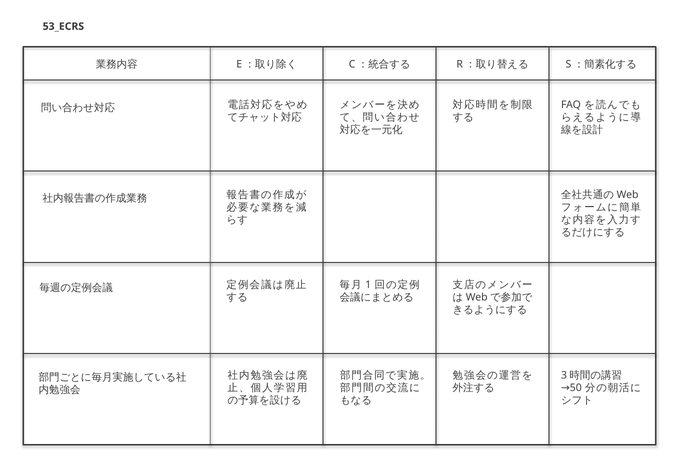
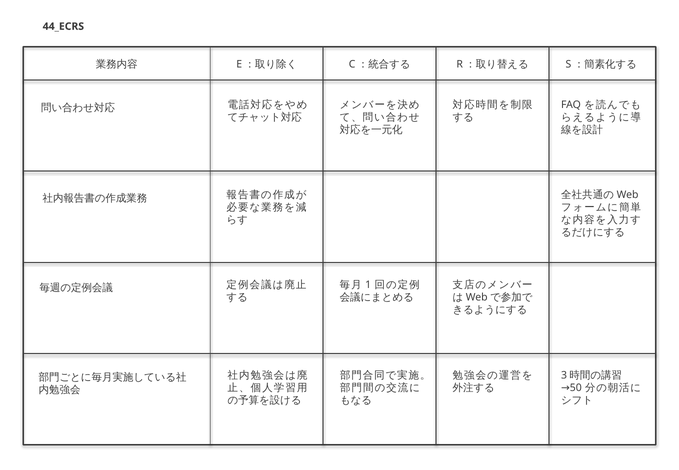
53_ECRS: 53_ECRS -> 44_ECRS (63, 26)
